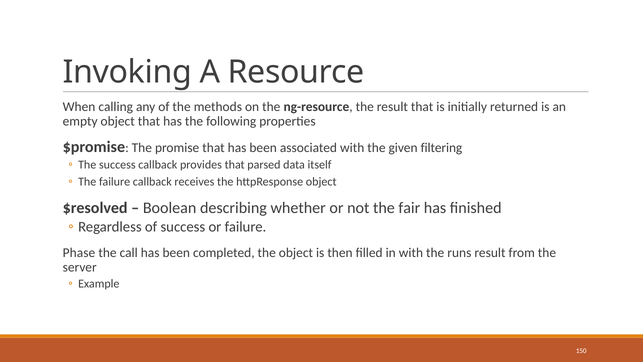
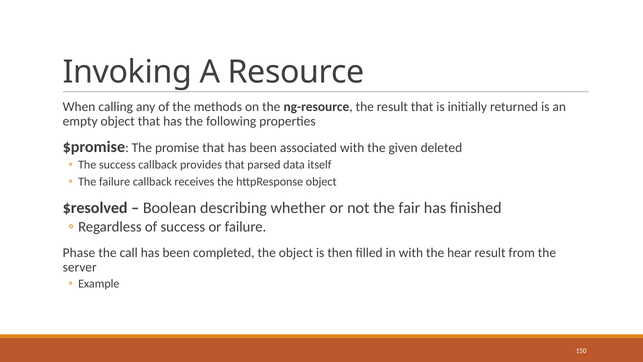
filtering: filtering -> deleted (441, 148)
runs: runs -> hear (459, 253)
